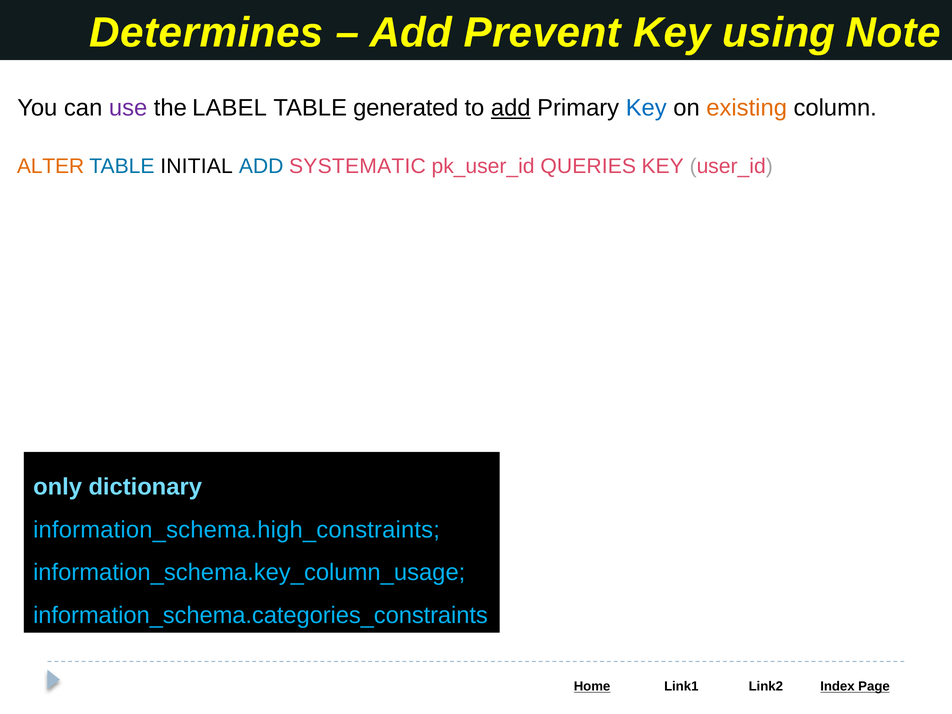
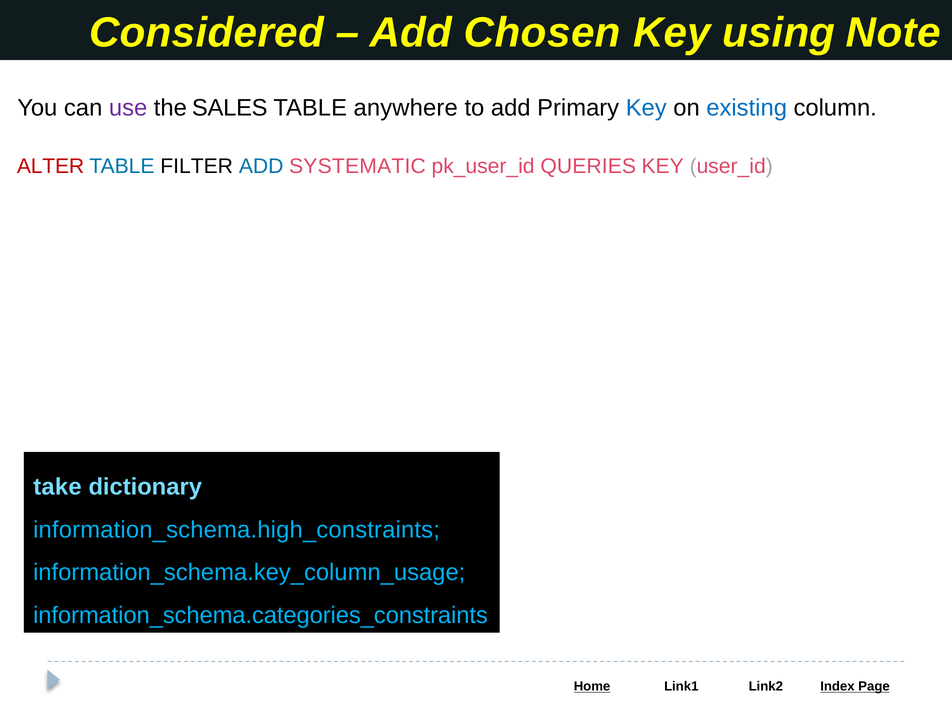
Determines: Determines -> Considered (206, 33)
Prevent: Prevent -> Chosen (542, 33)
LABEL: LABEL -> SALES (230, 108)
generated: generated -> anywhere (406, 108)
add underline: present -> none (511, 108)
existing colour: orange -> blue (747, 108)
ALTER colour: orange -> red (51, 166)
INITIAL: INITIAL -> FILTER (197, 166)
only: only -> take (57, 487)
